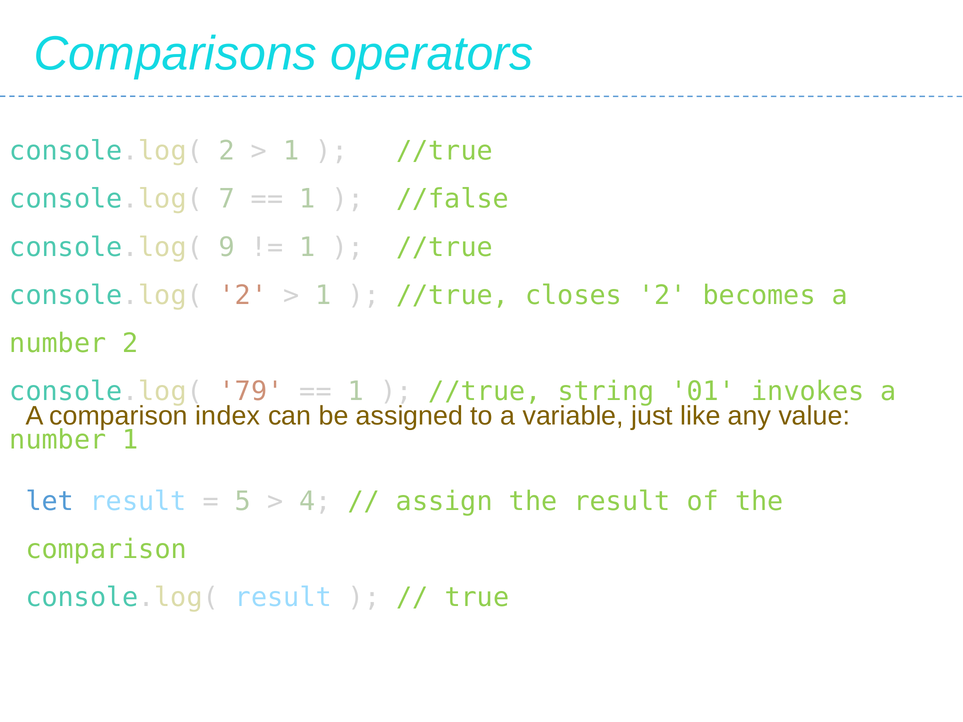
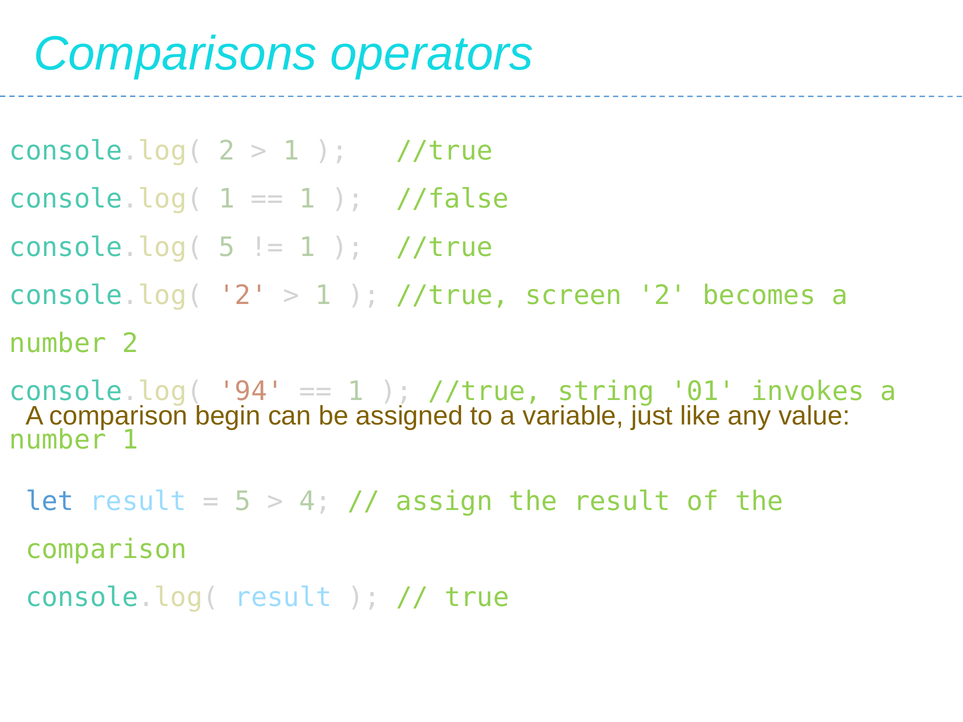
console.log( 7: 7 -> 1 (227, 199)
console.log( 9: 9 -> 5 (227, 247)
closes: closes -> screen (574, 295)
79: 79 -> 94 (251, 392)
index: index -> begin (228, 416)
